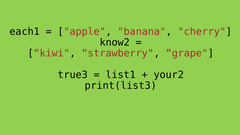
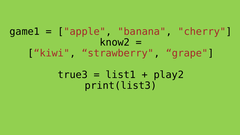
each1: each1 -> game1 (25, 32)
your2: your2 -> play2 (169, 75)
